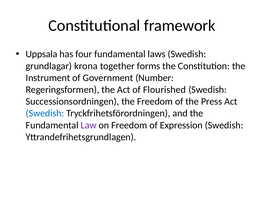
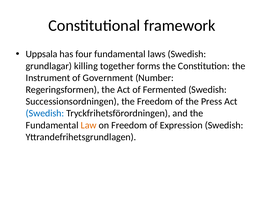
krona: krona -> killing (86, 66)
Flourished: Flourished -> Fermented (165, 90)
Law colour: purple -> orange (89, 125)
